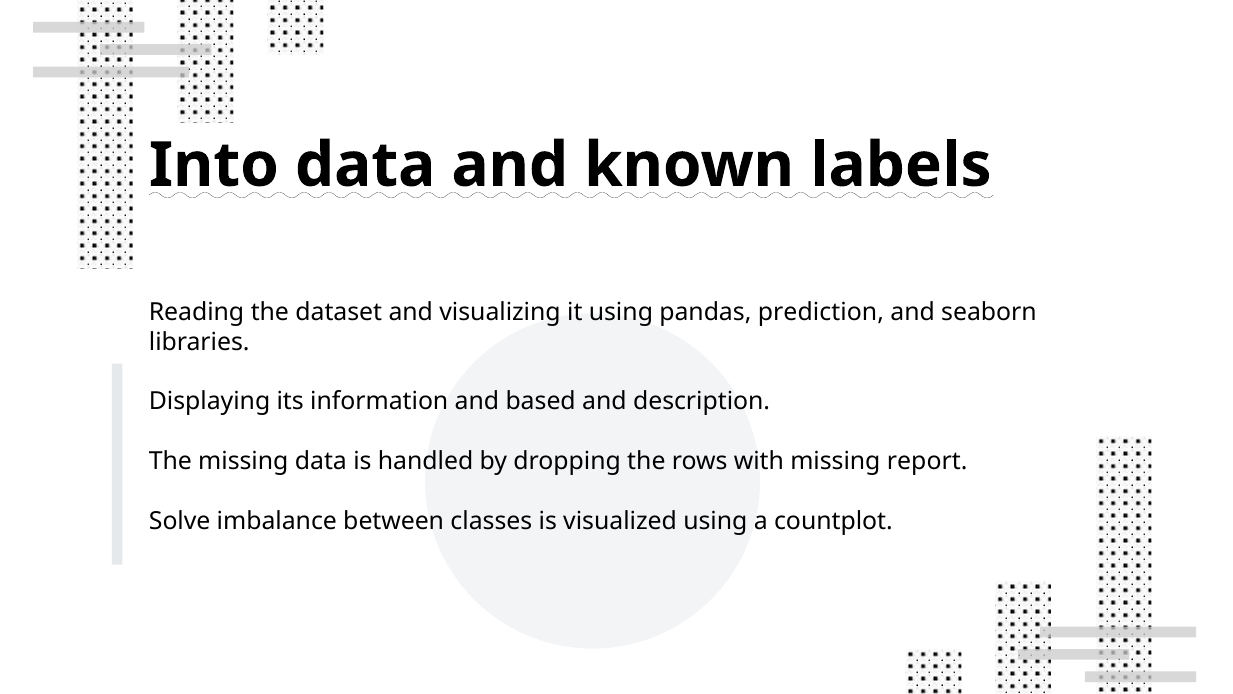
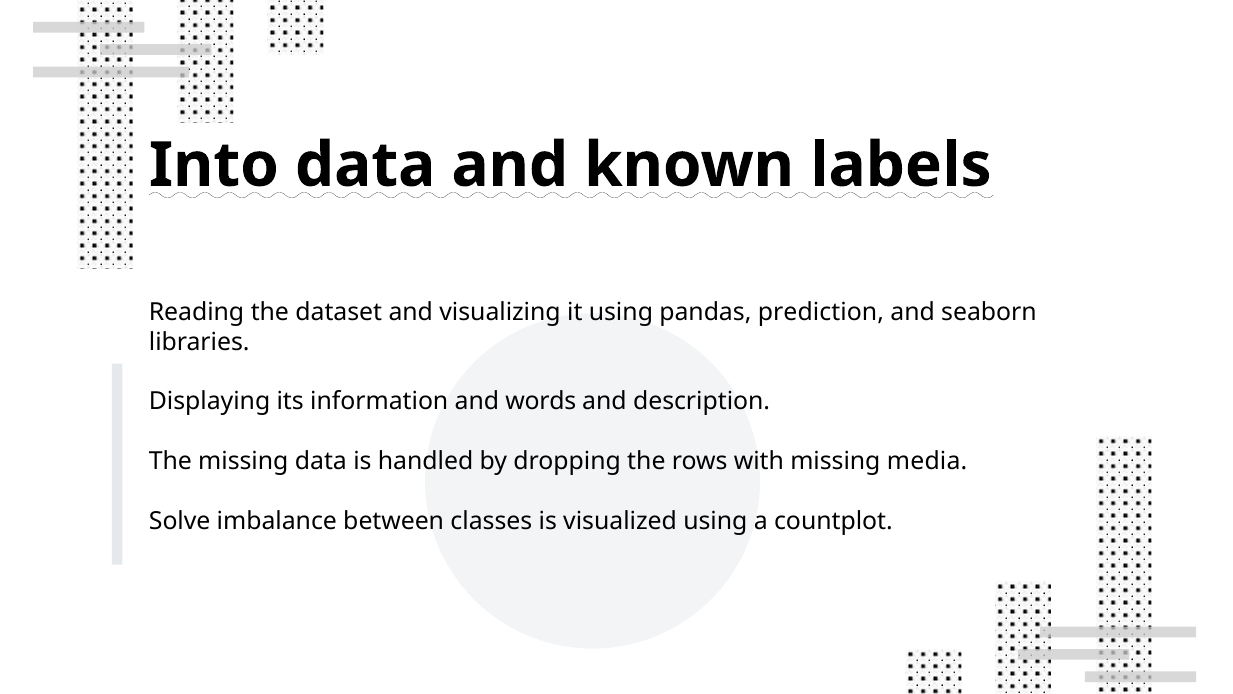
based: based -> words (541, 401)
report: report -> media (927, 461)
